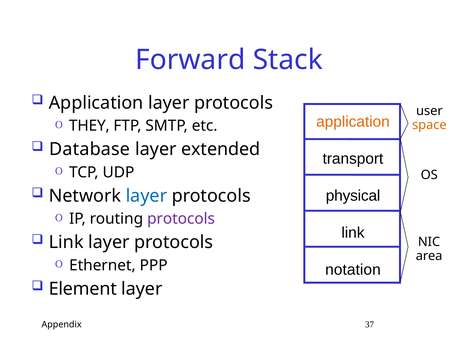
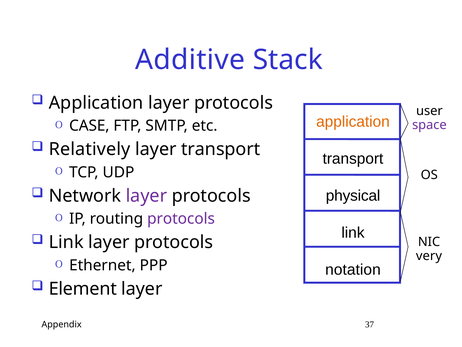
Forward: Forward -> Additive (190, 60)
THEY: THEY -> CASE (89, 126)
space colour: orange -> purple (429, 125)
Database: Database -> Relatively (90, 149)
layer extended: extended -> transport (221, 149)
layer colour: blue -> purple (146, 195)
area: area -> very (429, 256)
